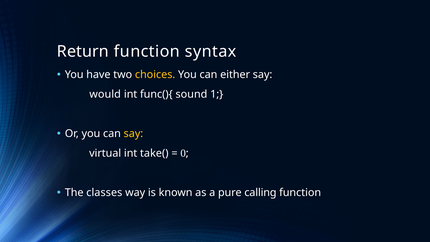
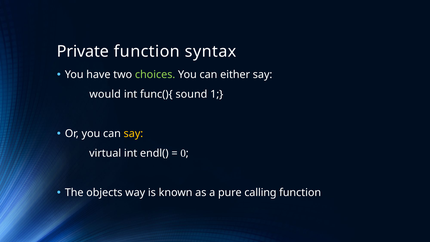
Return: Return -> Private (83, 51)
choices colour: yellow -> light green (155, 75)
take(: take( -> endl( (154, 153)
classes: classes -> objects (104, 193)
